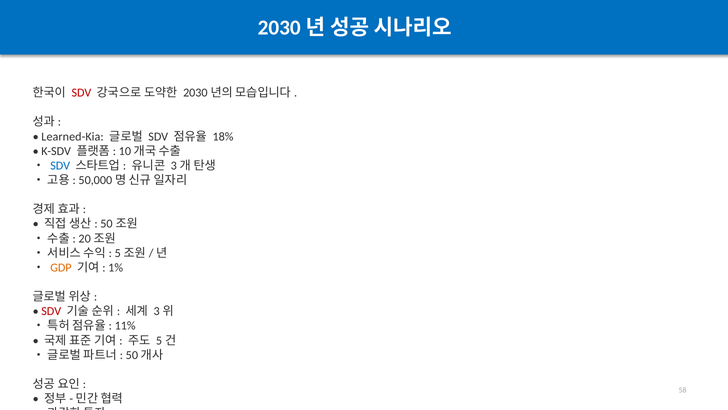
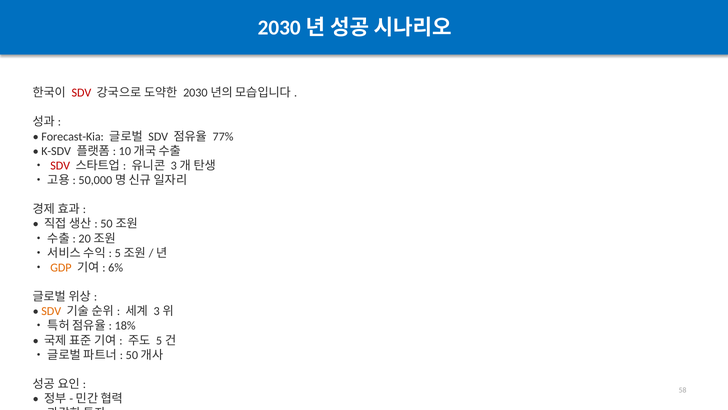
Learned-Kia: Learned-Kia -> Forecast-Kia (73, 136)
18%: 18% -> 77% (223, 136)
SDV colour: blue -> red (60, 165)
1%: 1% -> 6% (116, 267)
SDV colour: red -> orange (51, 311)
11%: 11% -> 18% (125, 326)
